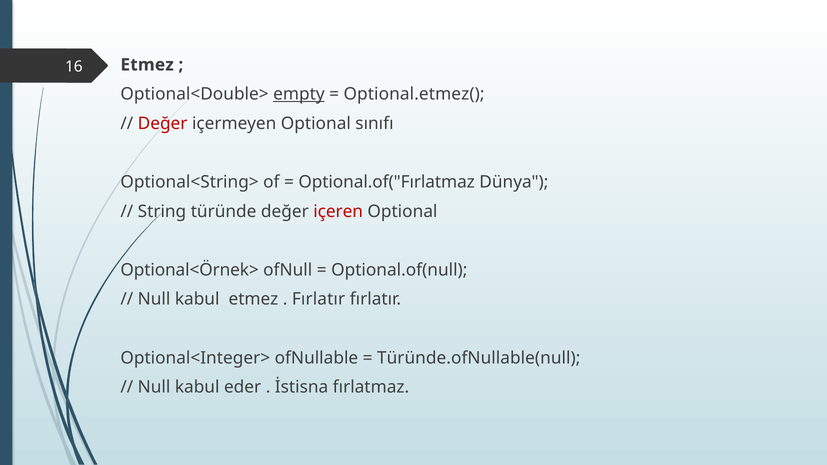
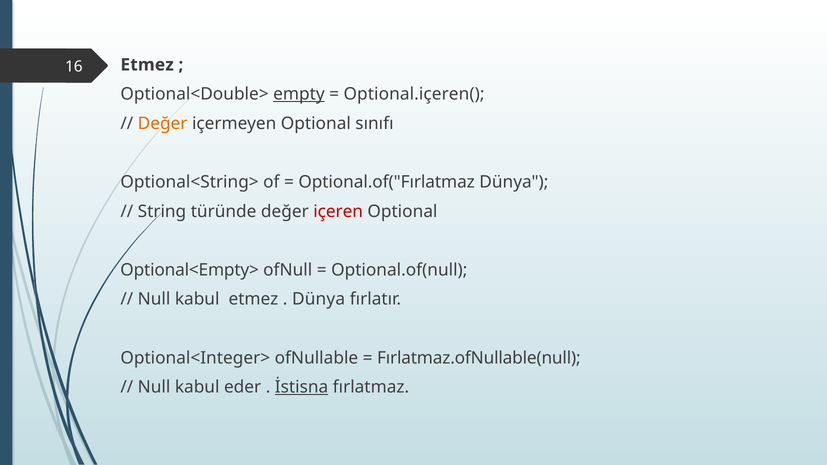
Optional.etmez(: Optional.etmez( -> Optional.içeren( (414, 94)
Değer colour: red -> orange (163, 123)
Optional<Örnek>: Optional<Örnek> -> Optional<Empty> (190, 270)
Fırlatır: Fırlatır -> Dünya (319, 299)
Türünde.ofNullable(null: Türünde.ofNullable(null -> Fırlatmaz.ofNullable(null (479, 358)
İstisna underline: none -> present (302, 387)
